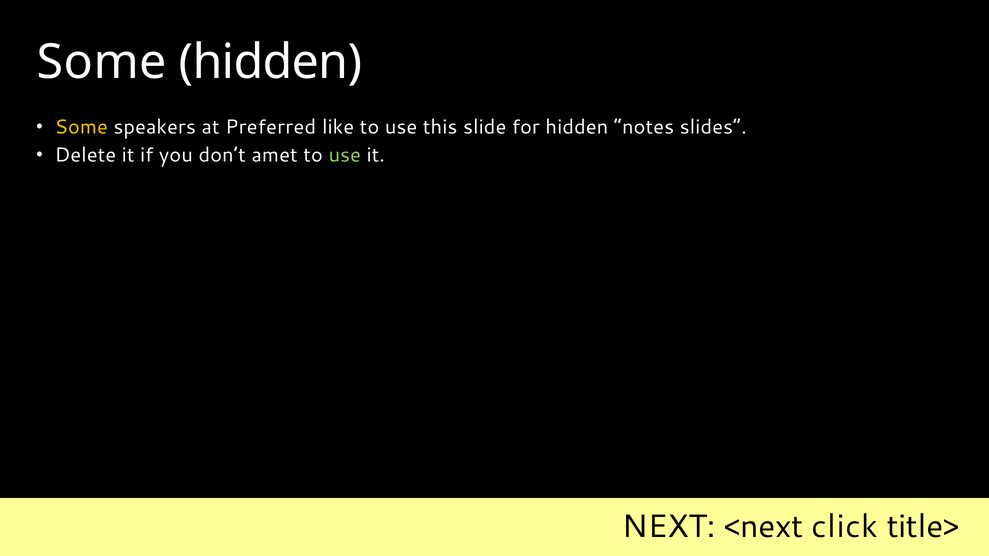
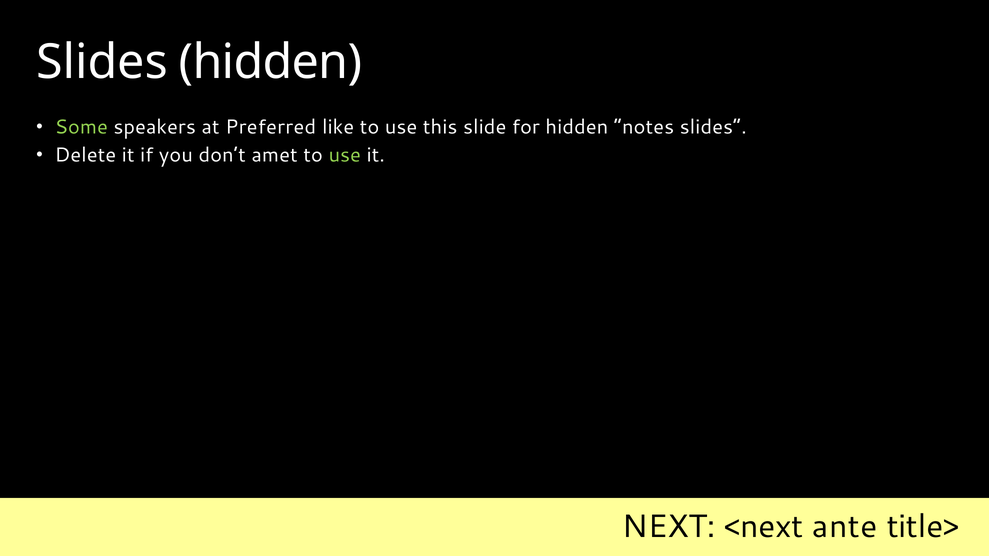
Some: Some -> Slides (102, 62)
Some colour: yellow -> light green (81, 127)
click: click -> ante (845, 527)
